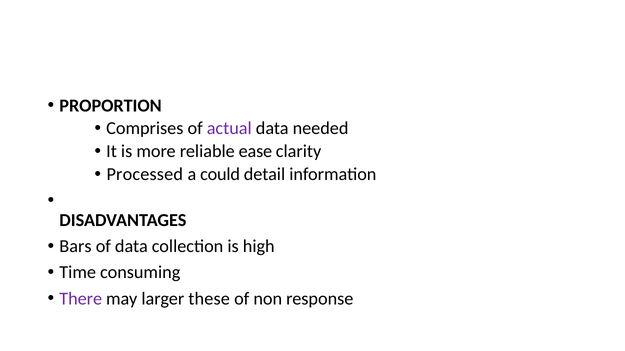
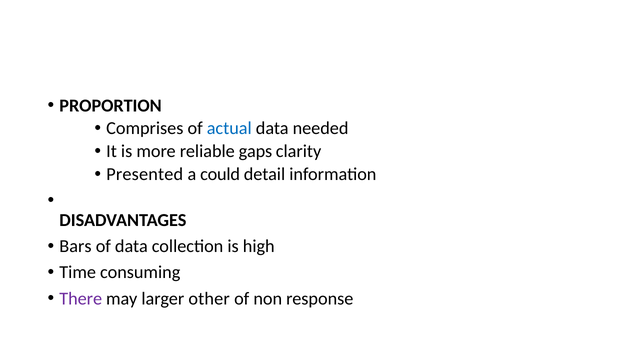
actual colour: purple -> blue (229, 129)
ease: ease -> gaps (255, 152)
Processed: Processed -> Presented (145, 174)
these: these -> other (209, 299)
